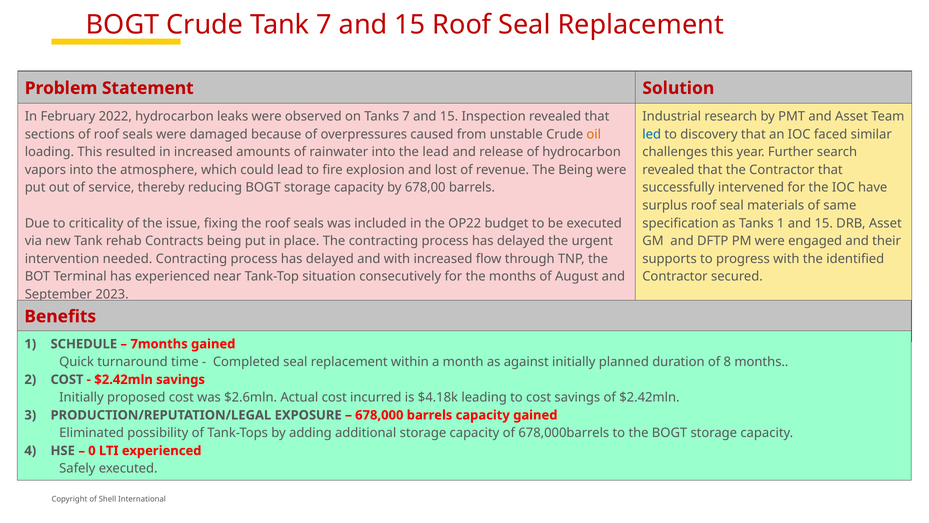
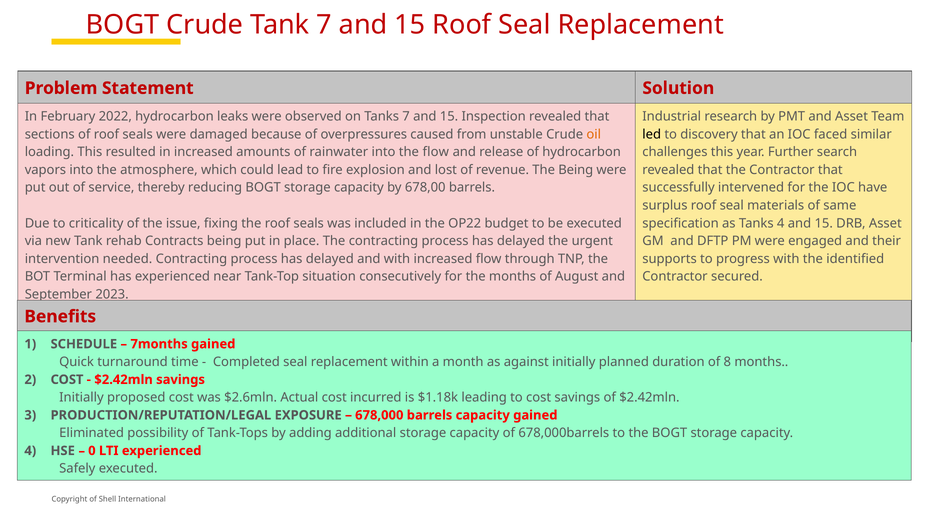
led colour: blue -> black (652, 134)
the lead: lead -> flow (436, 152)
Tanks 1: 1 -> 4 (781, 223)
$4.18k: $4.18k -> $1.18k (438, 397)
